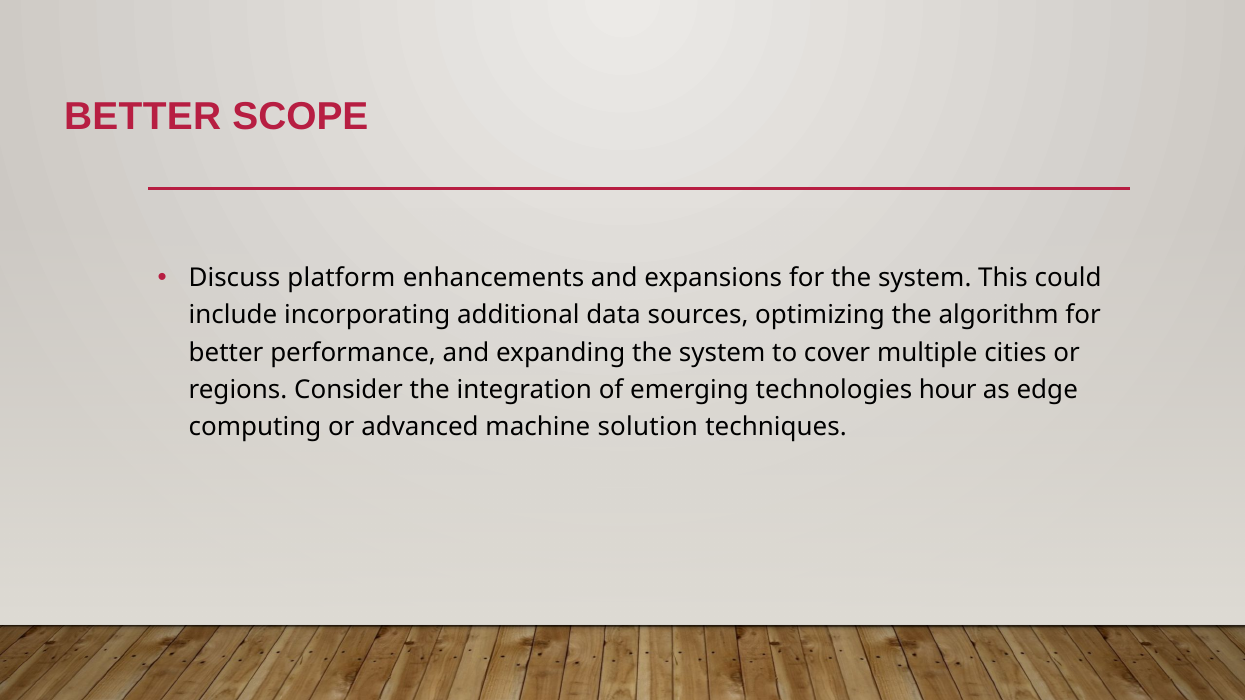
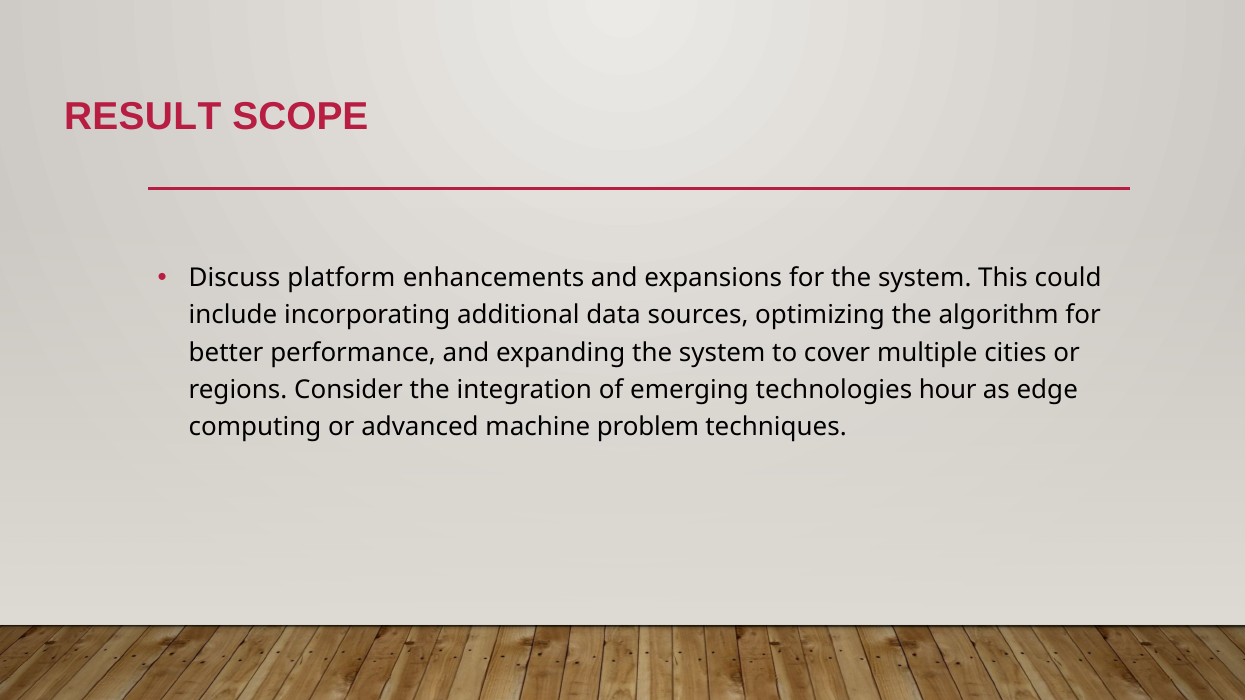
BETTER: BETTER -> RESULT (143, 117)
solution: solution -> problem (648, 428)
